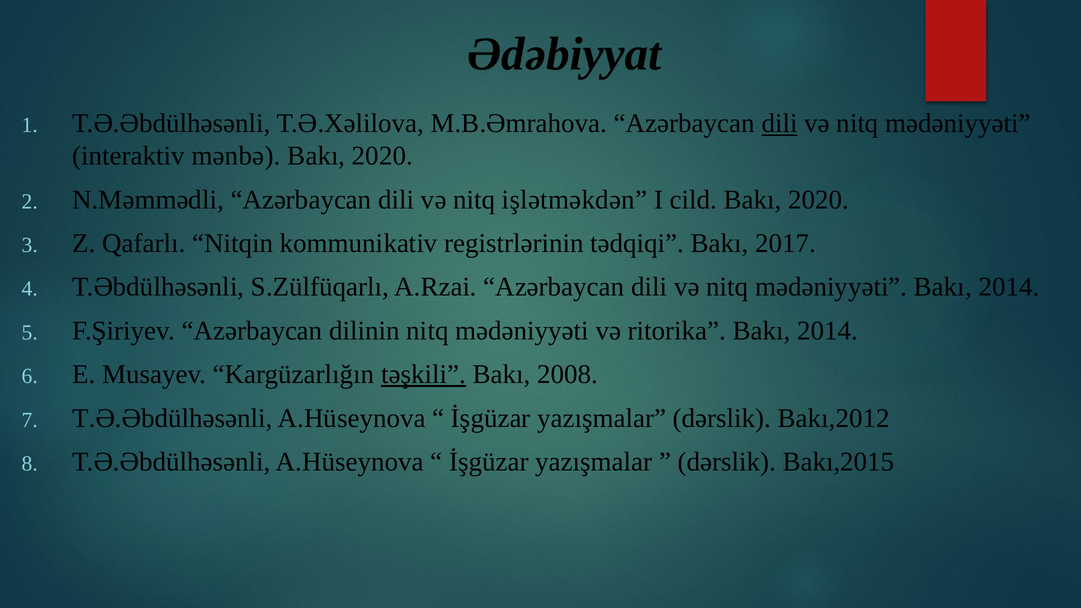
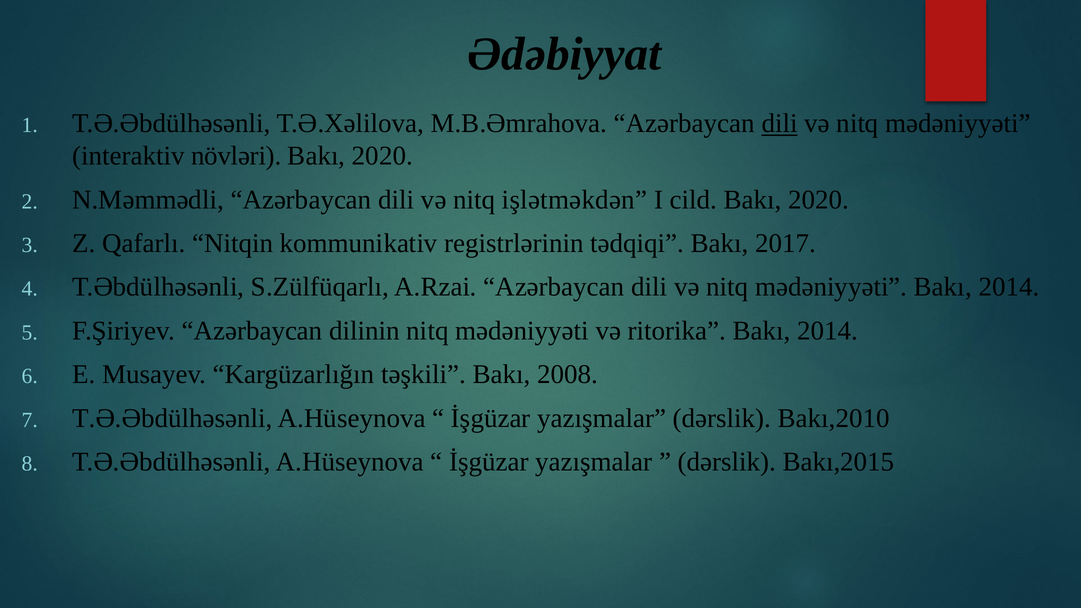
mənbə: mənbə -> növləri (236, 156)
təşkili underline: present -> none (424, 374)
Bakı,2012: Bakı,2012 -> Bakı,2010 (834, 418)
